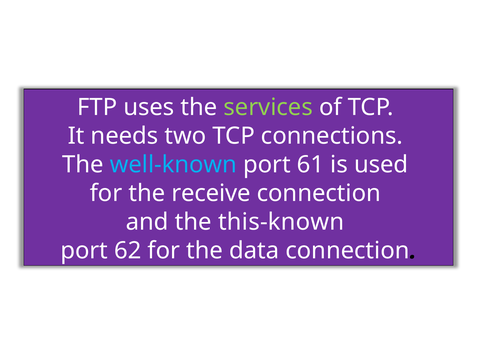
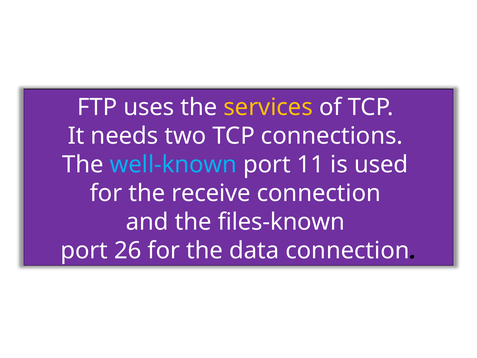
services colour: light green -> yellow (268, 107)
61: 61 -> 11 (310, 165)
this-known: this-known -> files-known (281, 222)
62: 62 -> 26 (128, 250)
